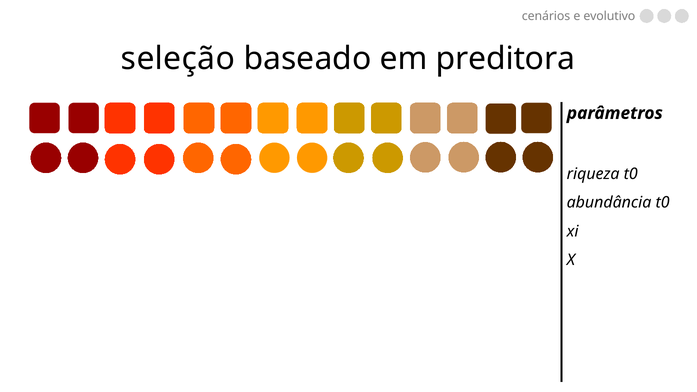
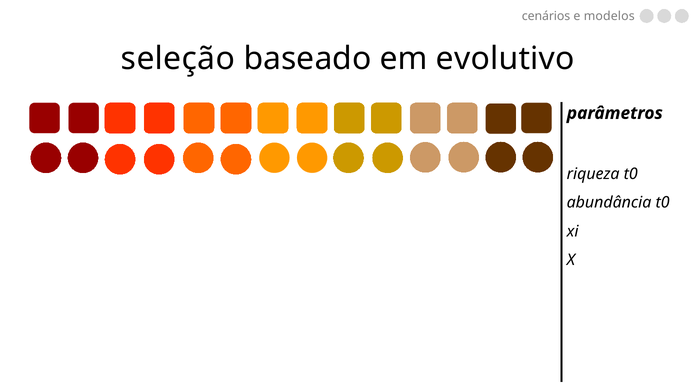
evolutivo: evolutivo -> modelos (609, 16)
preditora: preditora -> evolutivo (505, 59)
